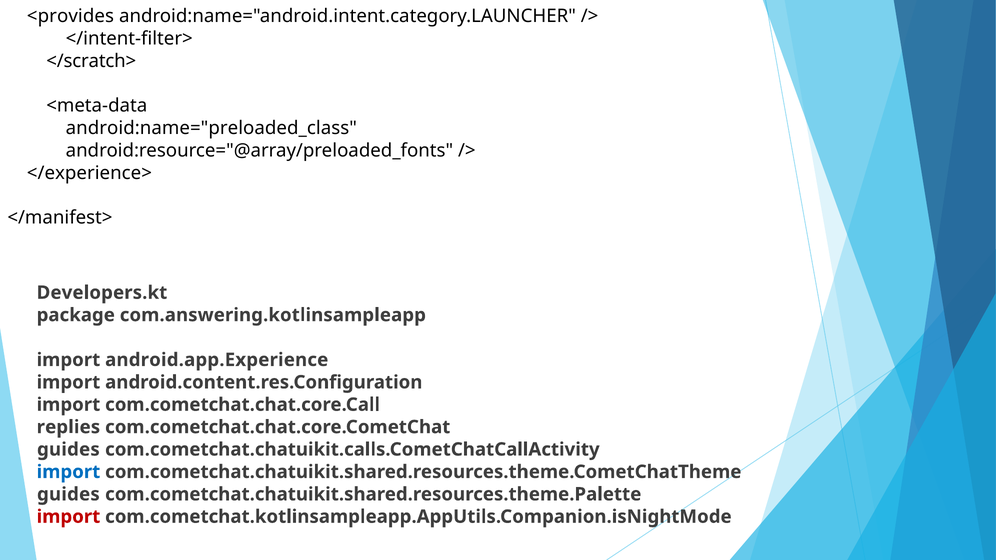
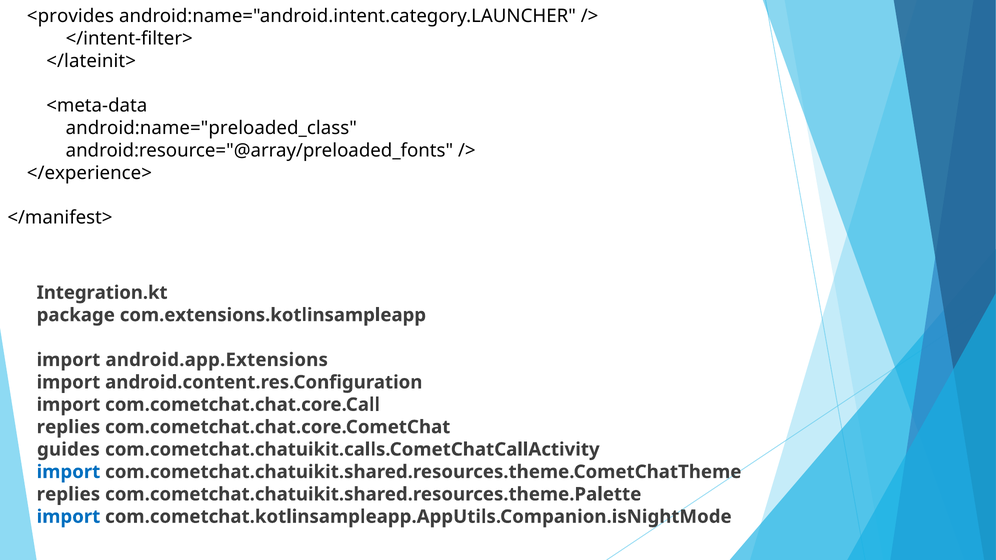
</scratch>: </scratch> -> </lateinit> (91, 61)
Developers.kt: Developers.kt -> Integration.kt (102, 293)
com.answering.kotlinsampleapp: com.answering.kotlinsampleapp -> com.extensions.kotlinsampleapp (273, 315)
android.app.Experience: android.app.Experience -> android.app.Extensions (217, 360)
guides: guides -> replies (68, 494)
import colour: red -> blue (68, 517)
